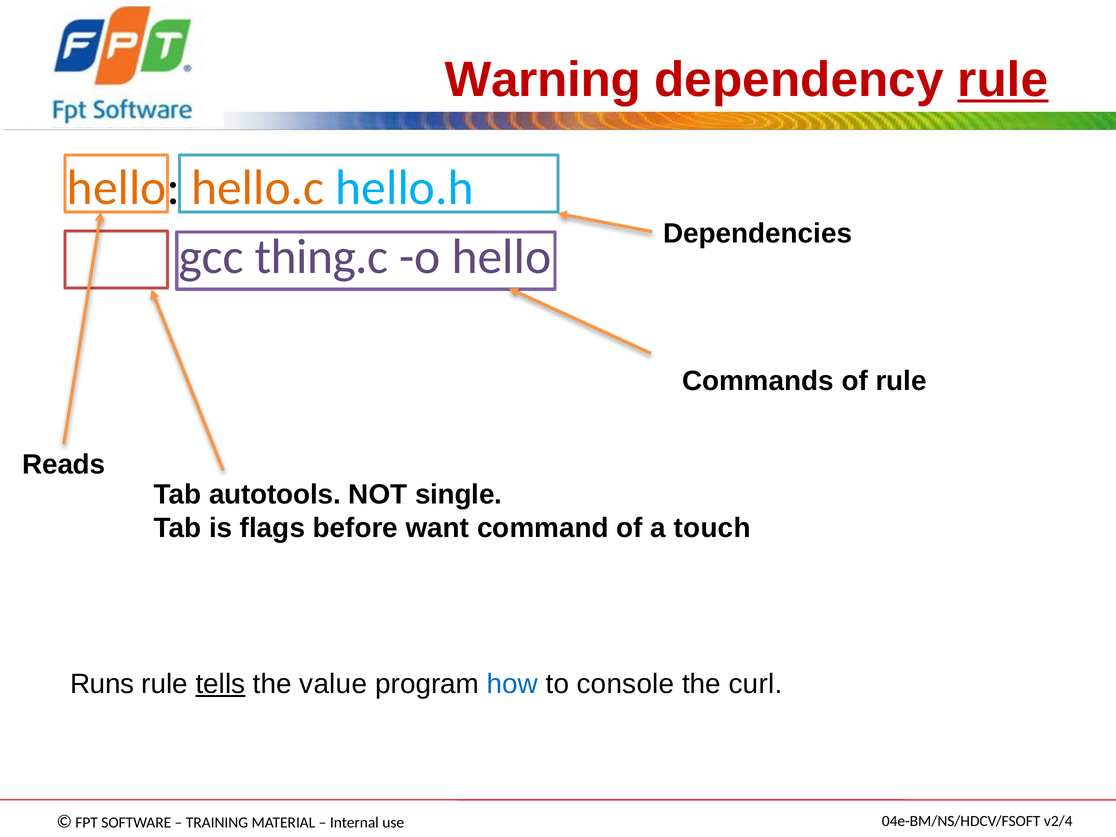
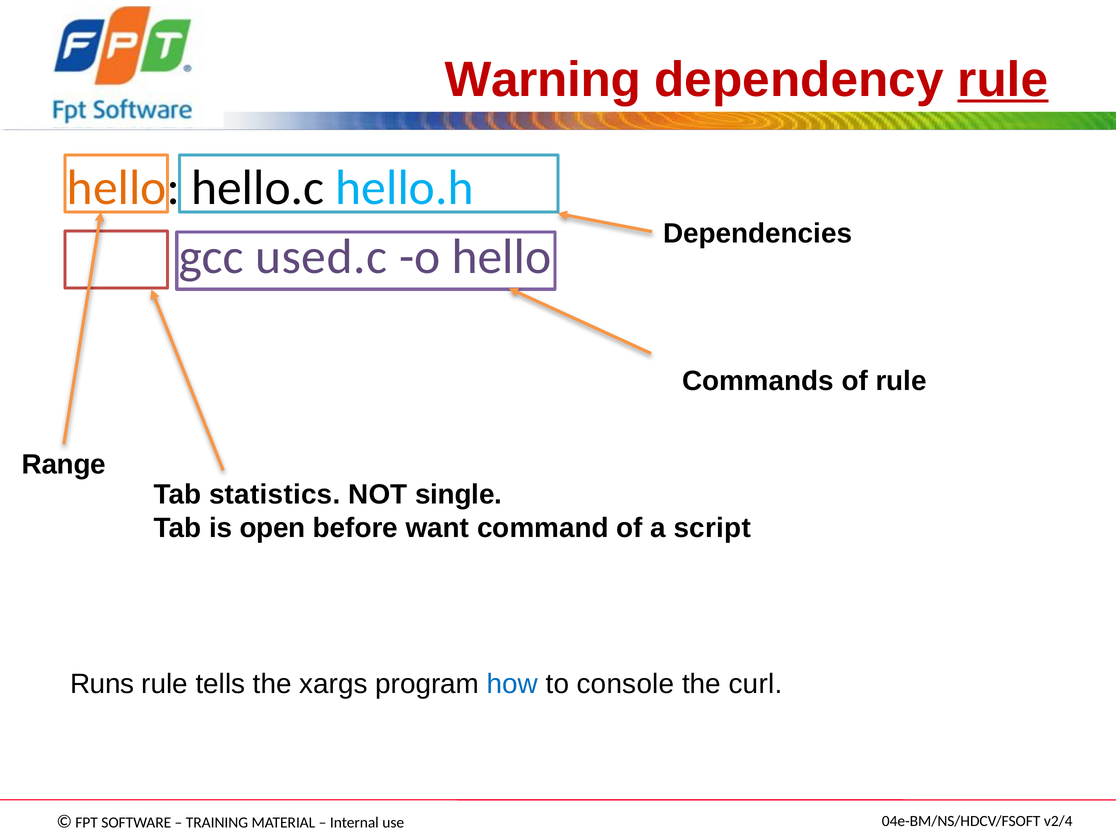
hello.c colour: orange -> black (258, 188)
thing.c: thing.c -> used.c (321, 257)
Reads: Reads -> Range (64, 465)
autotools: autotools -> statistics (275, 494)
flags: flags -> open (273, 528)
touch: touch -> script (712, 528)
tells underline: present -> none (221, 684)
value: value -> xargs (333, 684)
